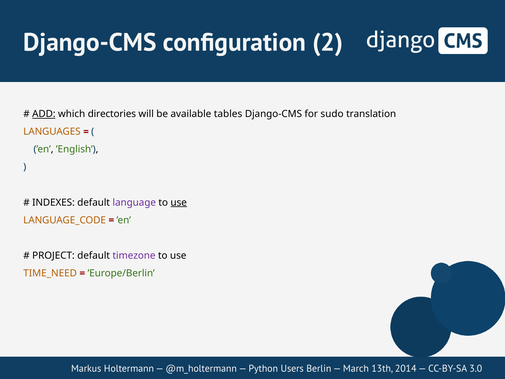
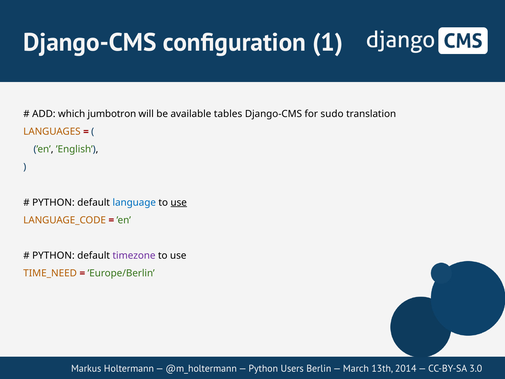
2: 2 -> 1 (328, 43)
ADD underline: present -> none (44, 114)
directories: directories -> jumbotron (112, 114)
INDEXES: INDEXES -> PYTHON (53, 202)
language colour: purple -> blue (134, 202)
PROJECT: PROJECT -> PYTHON (53, 255)
